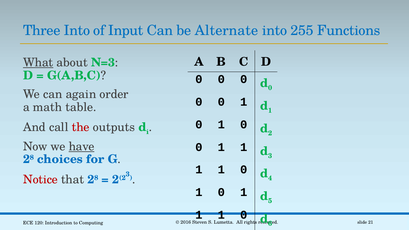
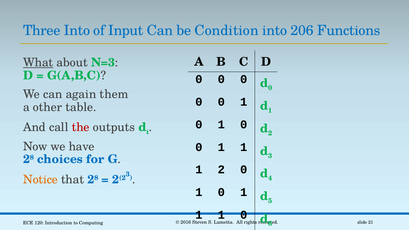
Alternate: Alternate -> Condition (227, 31)
255: 255 -> 206 (302, 31)
order: order -> them (114, 94)
math: math -> other (48, 107)
have underline: present -> none (82, 147)
1: 1 -> 2 (221, 170)
Notice colour: red -> orange (40, 180)
